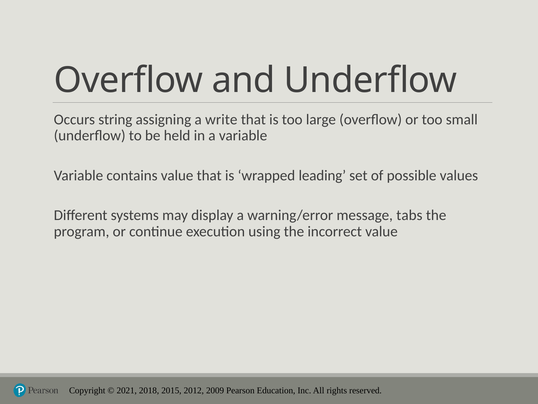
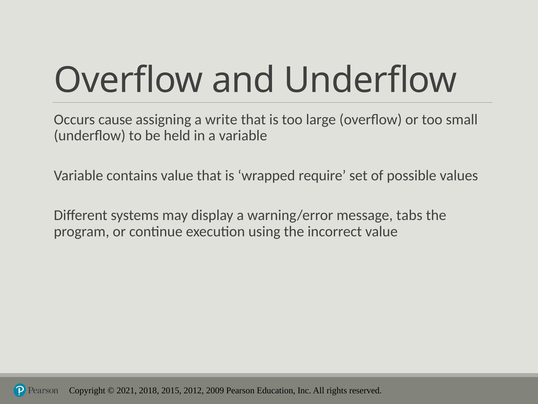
string: string -> cause (115, 119)
leading: leading -> require (322, 175)
